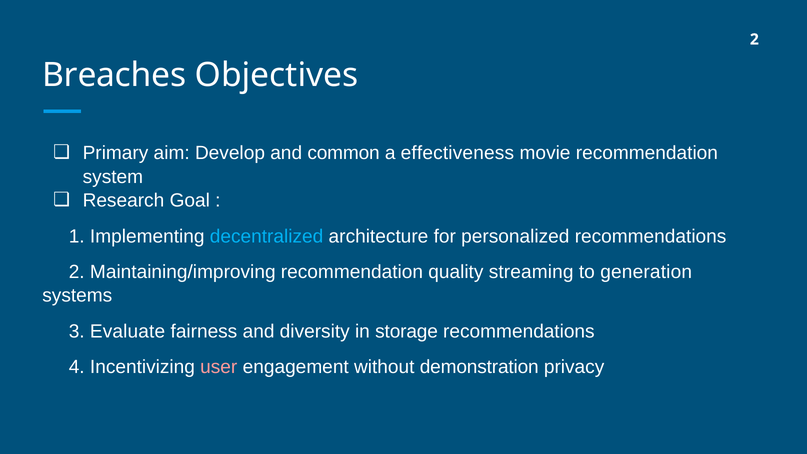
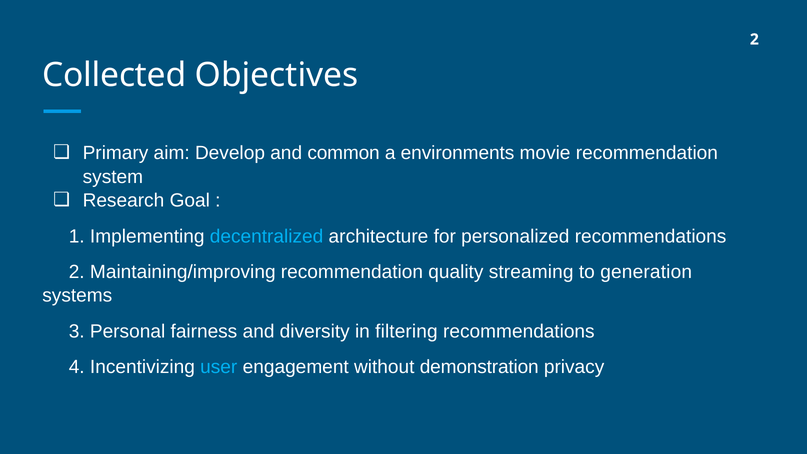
Breaches: Breaches -> Collected (114, 75)
effectiveness: effectiveness -> environments (458, 153)
Evaluate: Evaluate -> Personal (128, 331)
storage: storage -> filtering (406, 331)
user colour: pink -> light blue (219, 367)
